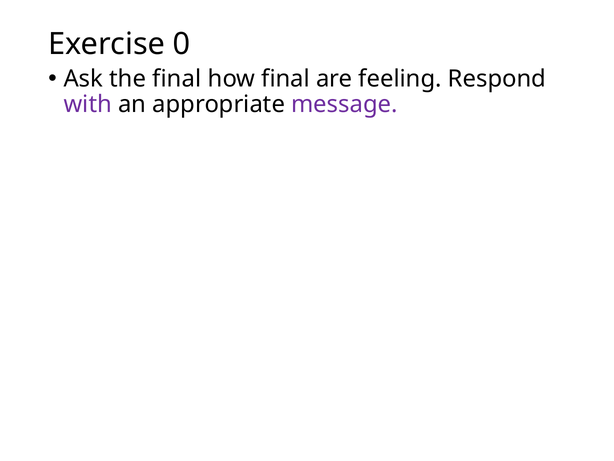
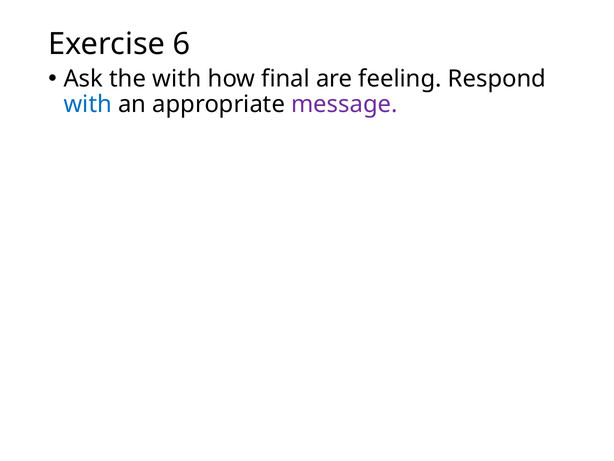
0: 0 -> 6 (182, 44)
the final: final -> with (177, 79)
with colour: purple -> blue (88, 104)
